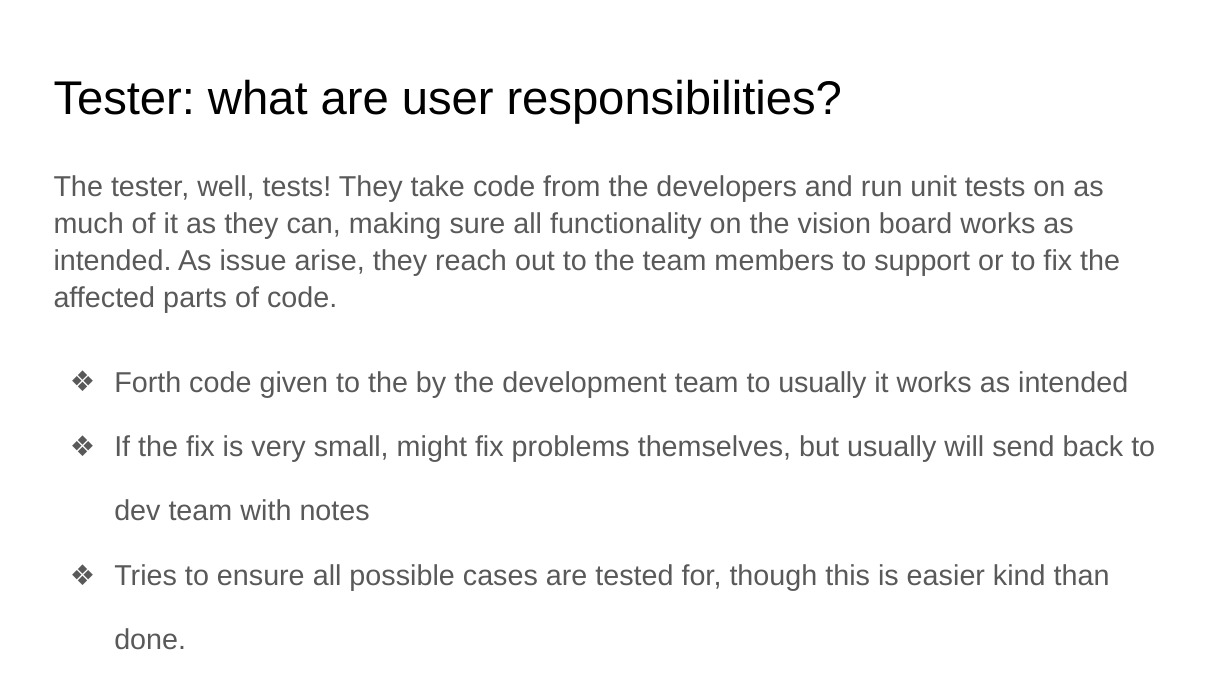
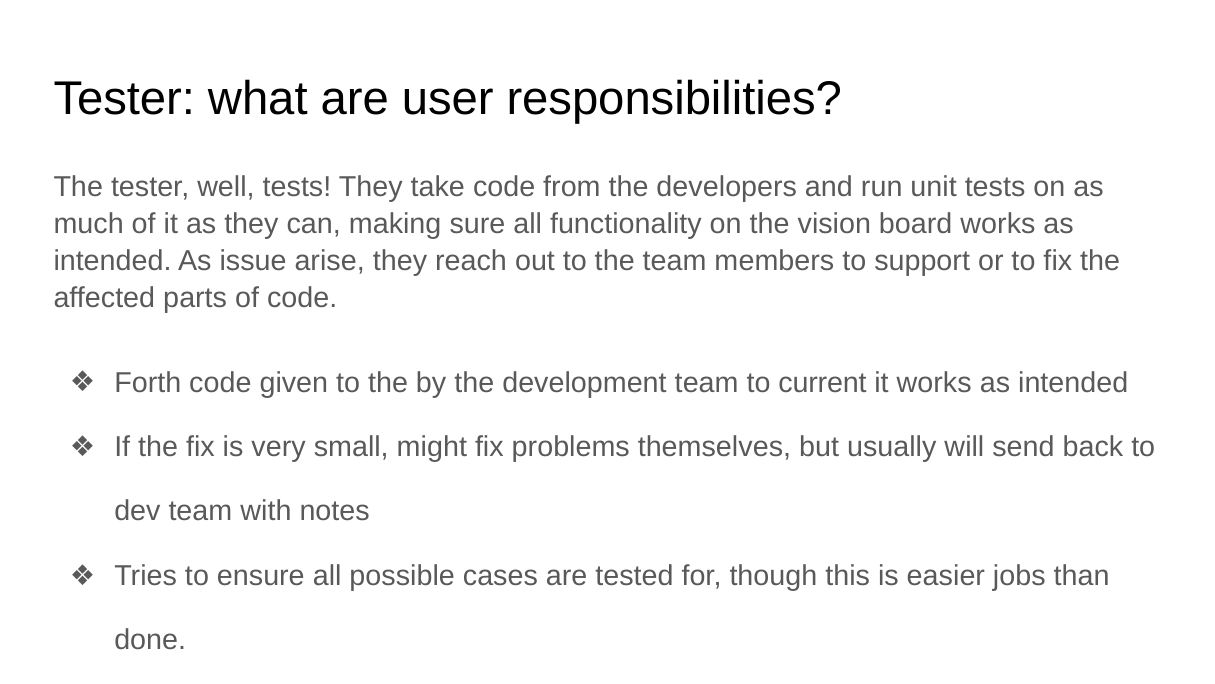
to usually: usually -> current (822, 382)
kind: kind -> jobs (1019, 575)
